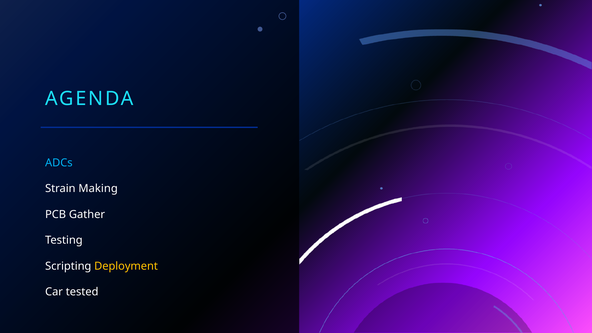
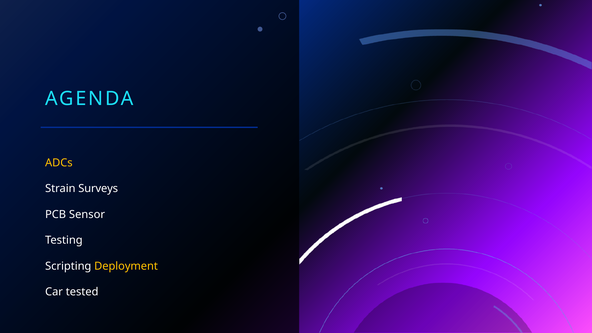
ADCs colour: light blue -> yellow (59, 163)
Making: Making -> Surveys (98, 189)
Gather: Gather -> Sensor (87, 214)
